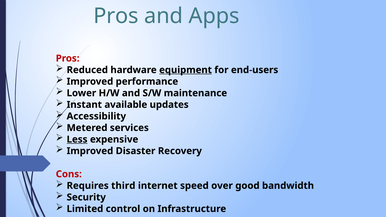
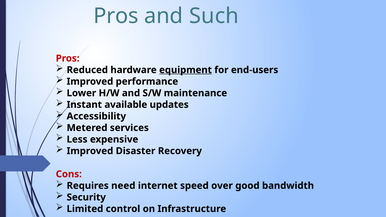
Apps: Apps -> Such (214, 16)
Less underline: present -> none (77, 139)
third: third -> need (123, 186)
